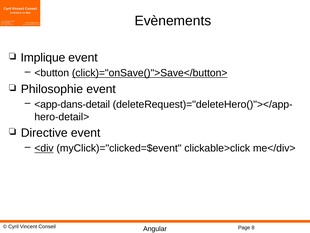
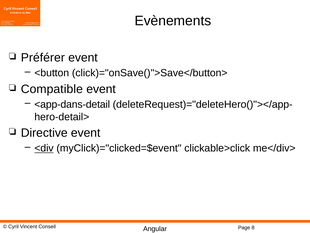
Implique: Implique -> Préférer (43, 58)
click)="onSave()">Save</button> underline: present -> none (150, 73)
Philosophie: Philosophie -> Compatible (52, 89)
